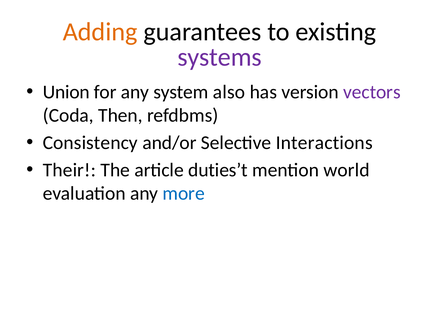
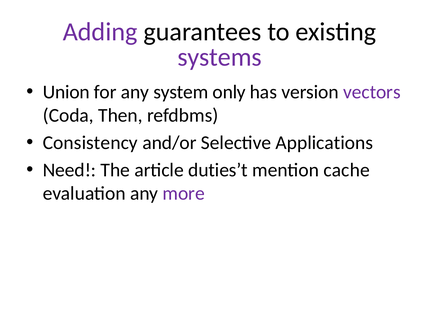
Adding colour: orange -> purple (100, 32)
also: also -> only (229, 92)
Interactions: Interactions -> Applications (324, 143)
Their: Their -> Need (69, 170)
world: world -> cache (347, 170)
more colour: blue -> purple (184, 194)
